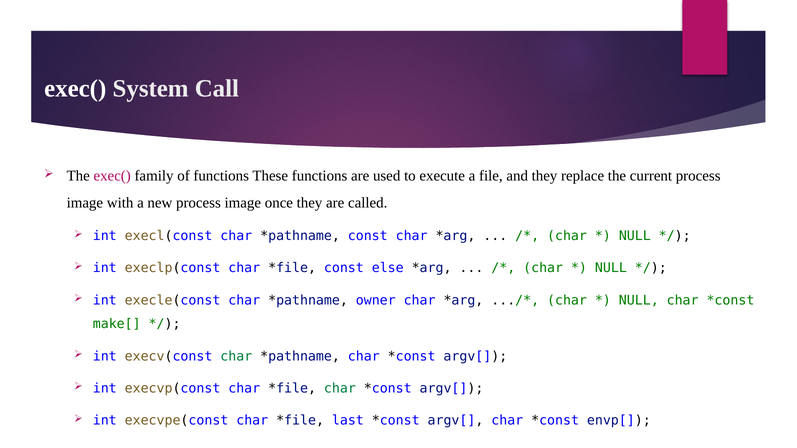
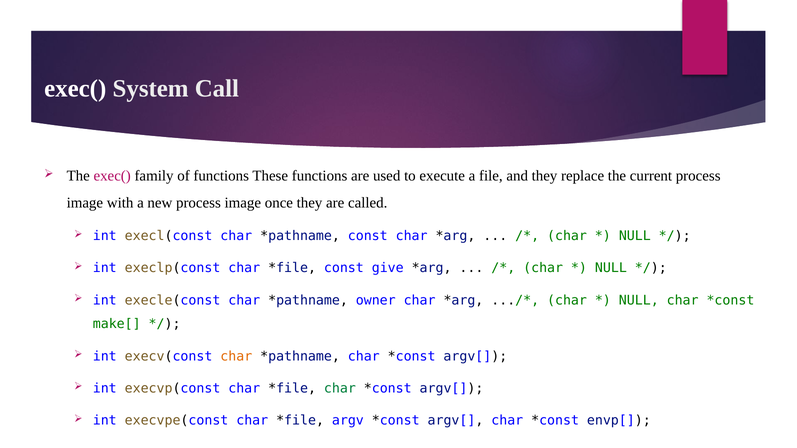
else: else -> give (388, 268)
char colour: green -> orange (236, 356)
last: last -> argv (348, 421)
